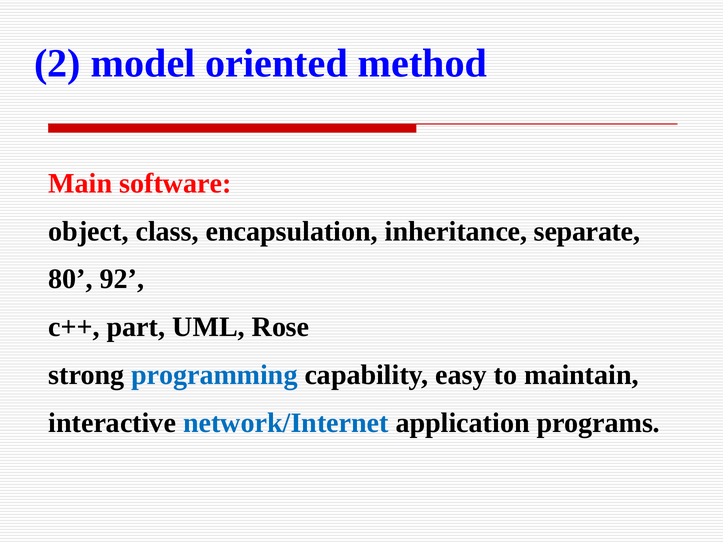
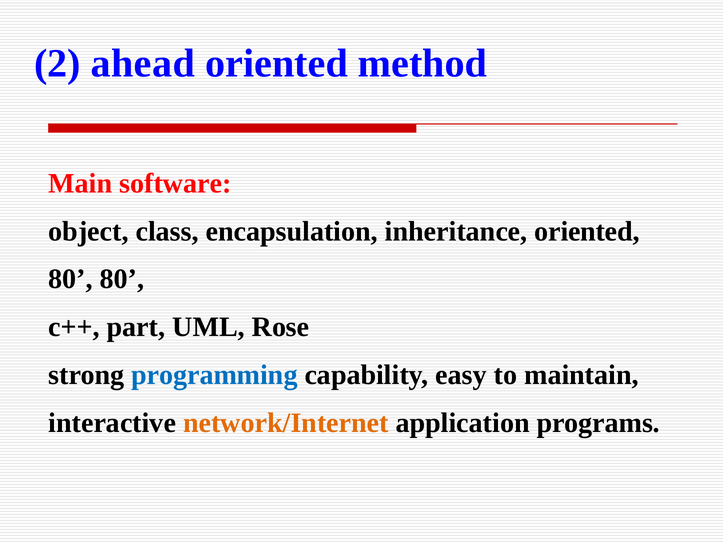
model: model -> ahead (143, 63)
inheritance separate: separate -> oriented (587, 231)
80 92: 92 -> 80 (122, 279)
network/Internet colour: blue -> orange (286, 422)
